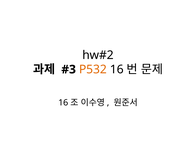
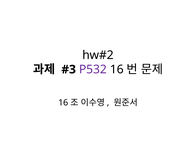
P532 colour: orange -> purple (93, 69)
